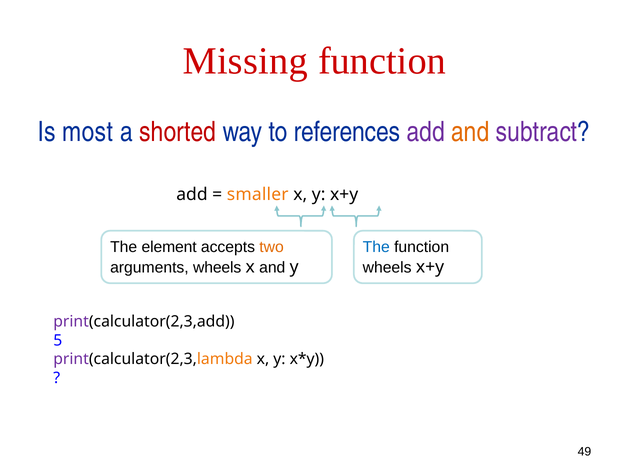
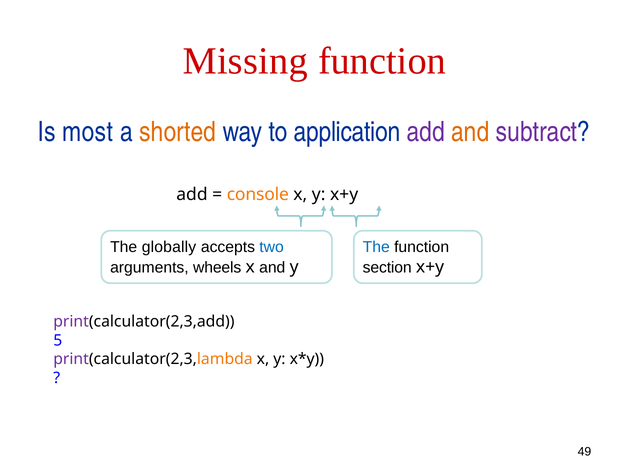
shorted colour: red -> orange (178, 132)
references: references -> application (347, 132)
smaller: smaller -> console (258, 194)
element: element -> globally (169, 247)
two colour: orange -> blue (272, 247)
wheels: wheels -> section (387, 267)
